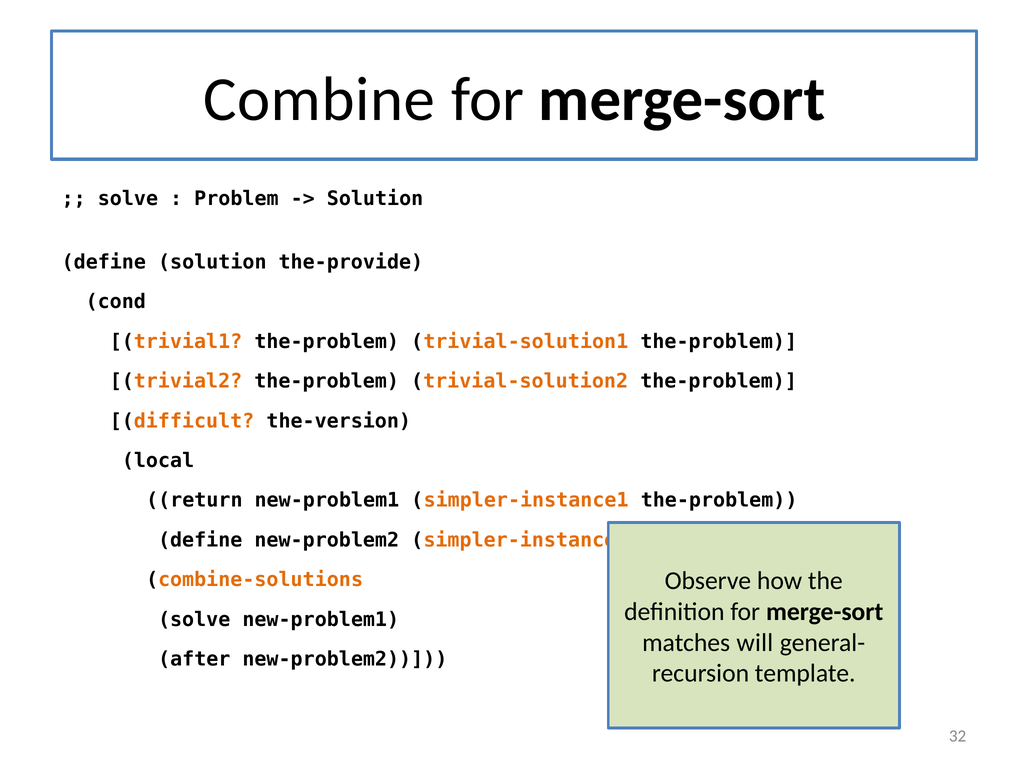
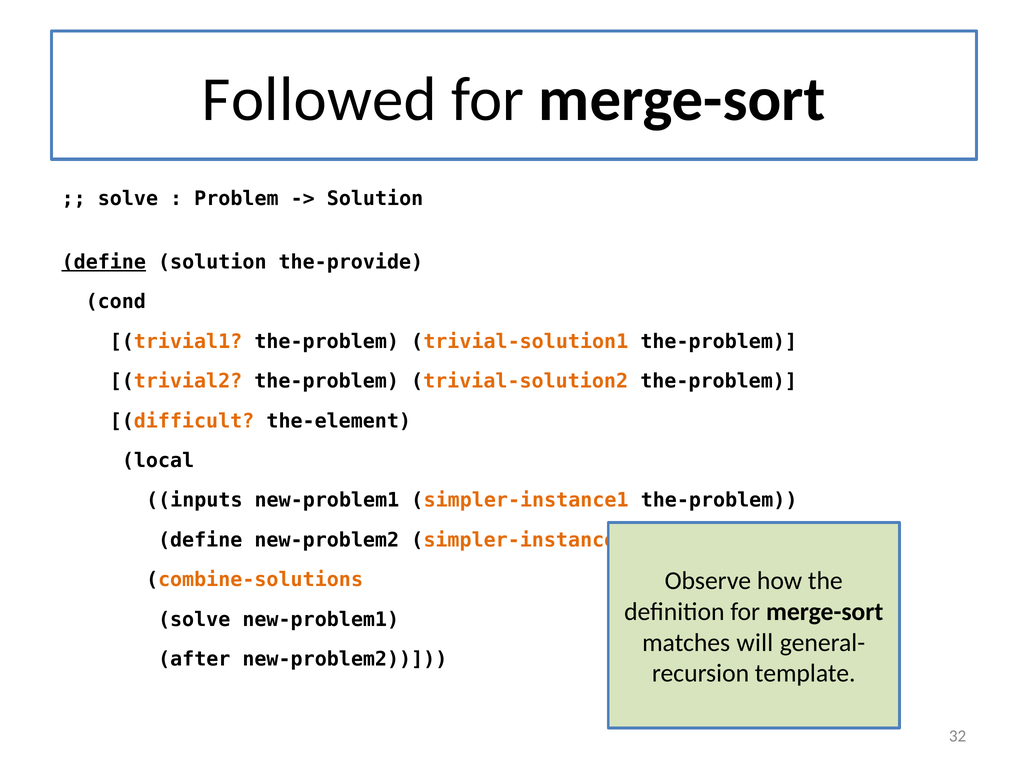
Combine: Combine -> Followed (319, 100)
define underline: none -> present (104, 262)
the-version: the-version -> the-element (339, 421)
return: return -> inputs (194, 500)
